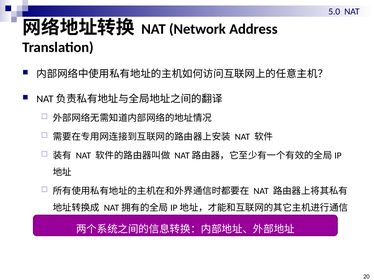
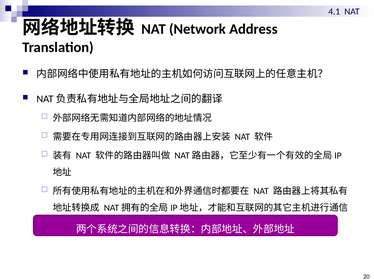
5.0: 5.0 -> 4.1 (334, 12)
